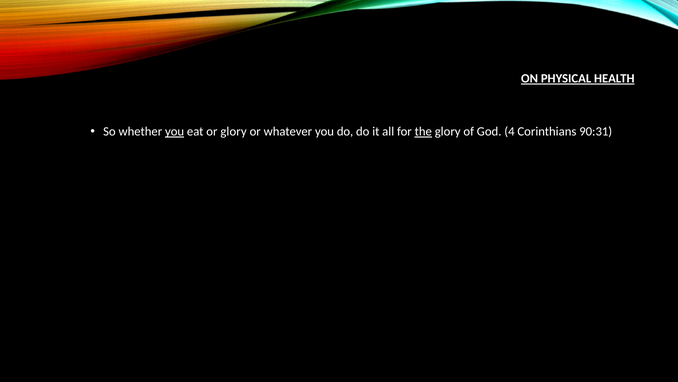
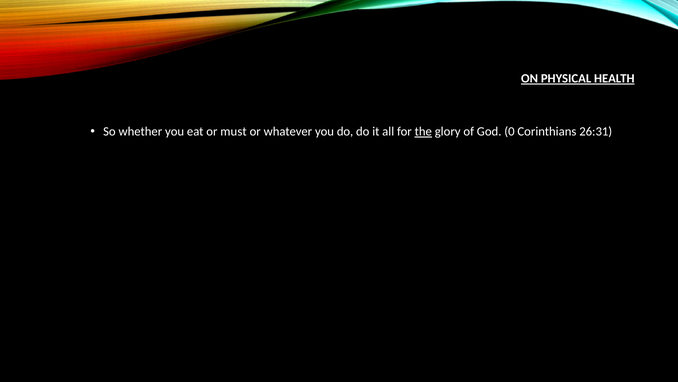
you underline: present -> none (175, 131)
or glory: glory -> must (234, 131)
4: 4 -> 0 (509, 131)
90:31: 90:31 -> 26:31 (596, 131)
